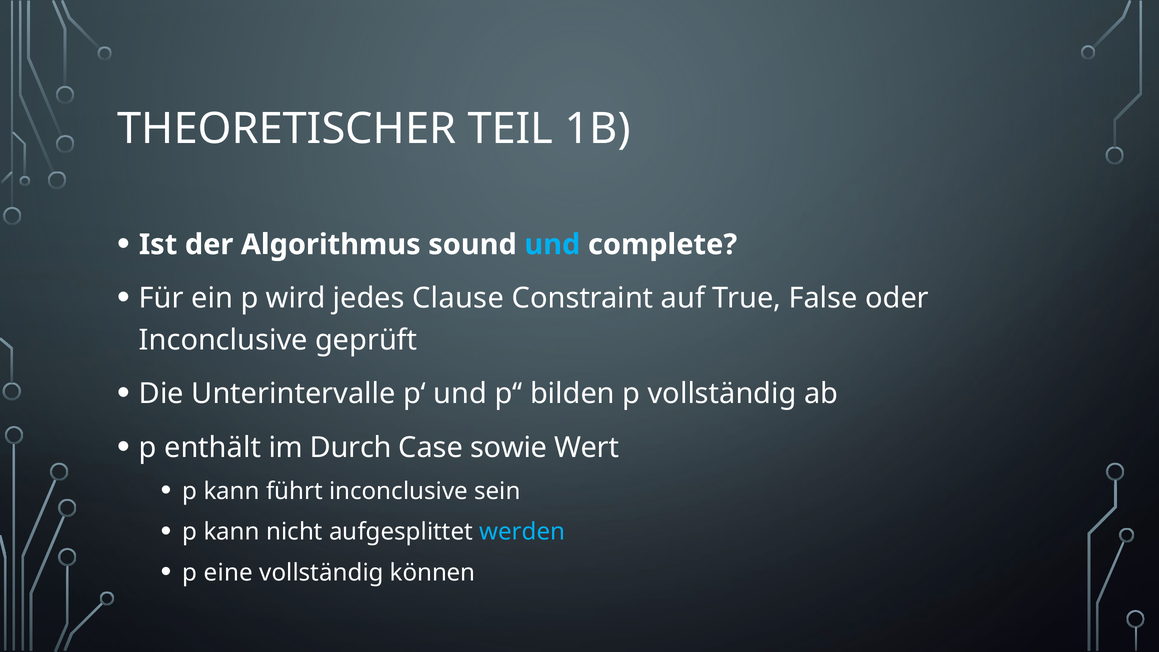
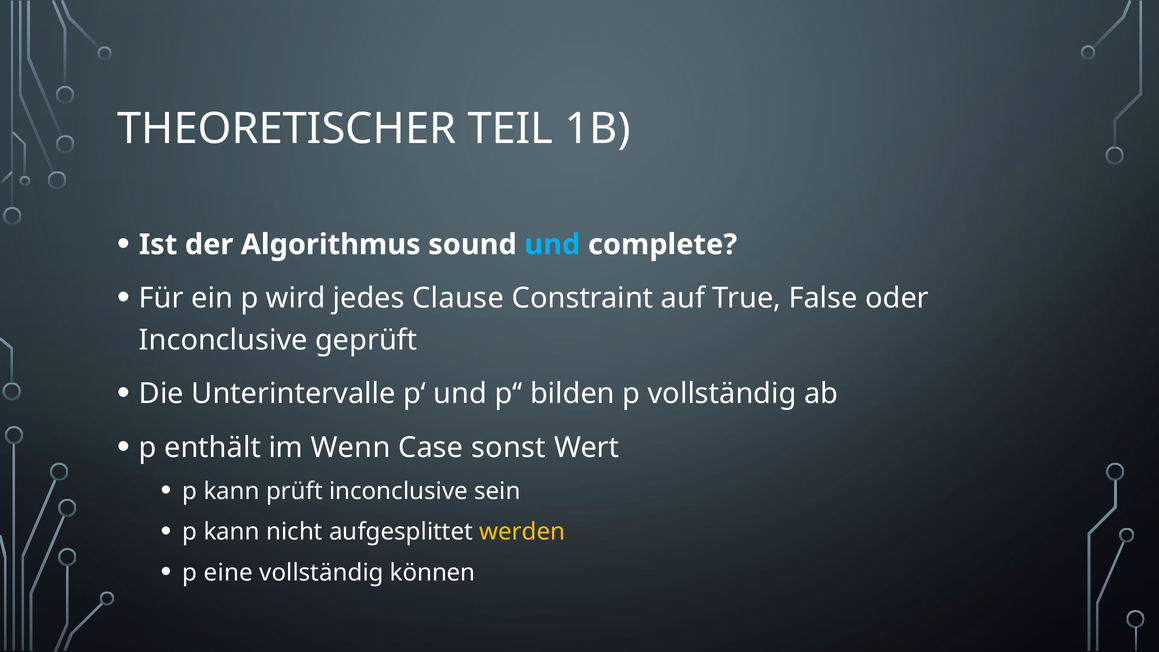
Durch: Durch -> Wenn (351, 448)
sowie: sowie -> sonst (508, 448)
führt: führt -> prüft (294, 491)
werden colour: light blue -> yellow (522, 532)
